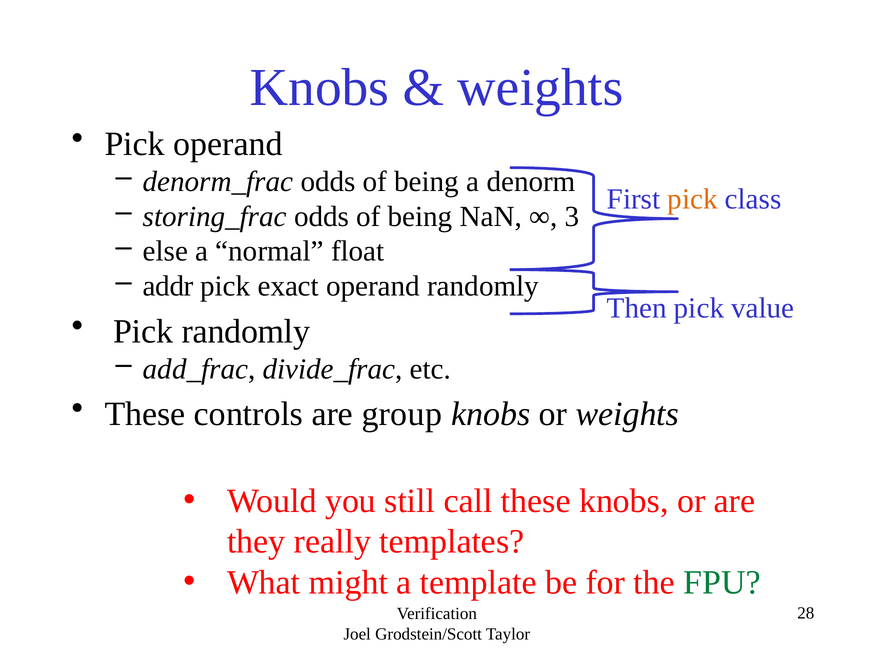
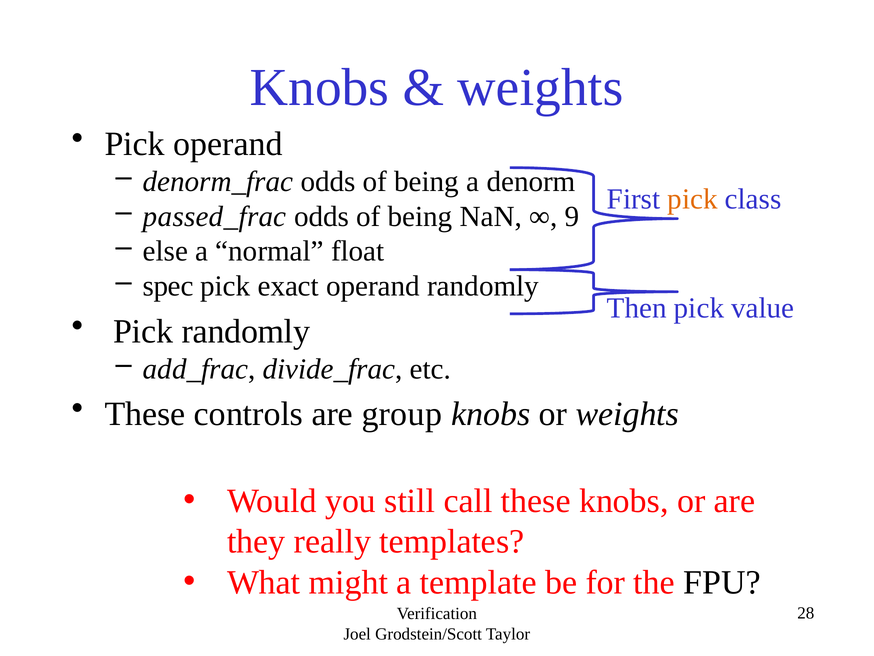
storing_frac: storing_frac -> passed_frac (215, 216)
3: 3 -> 9 (572, 216)
addr: addr -> spec (168, 286)
FPU colour: green -> black (722, 582)
